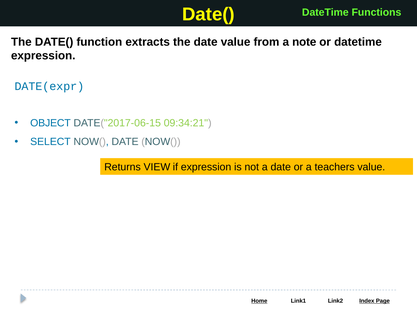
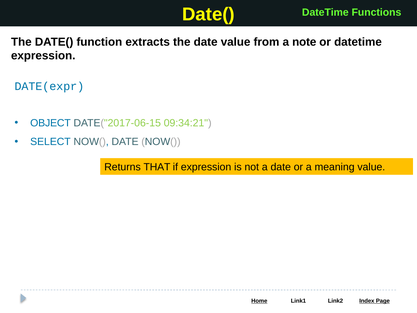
VIEW: VIEW -> THAT (157, 167)
teachers: teachers -> meaning (335, 167)
